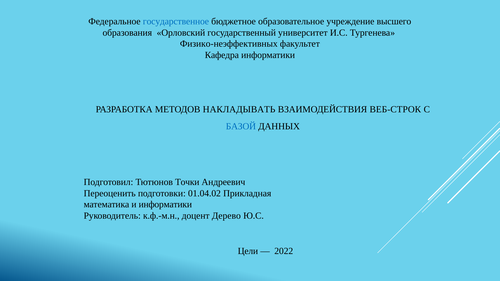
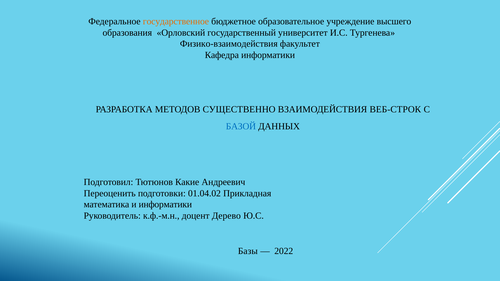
государственное colour: blue -> orange (176, 21)
Физико-неэффективных: Физико-неэффективных -> Физико-взаимодействия (229, 44)
НАКЛАДЫВАТЬ: НАКЛАДЫВАТЬ -> СУЩЕСТВЕННО (239, 110)
Точки: Точки -> Какие (187, 182)
Цели: Цели -> Базы (248, 251)
